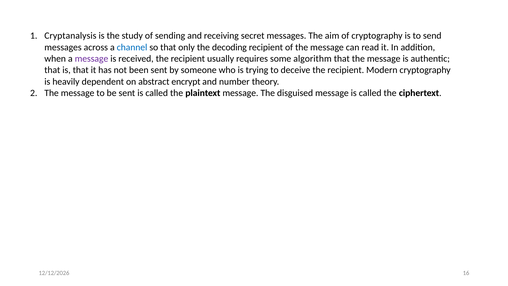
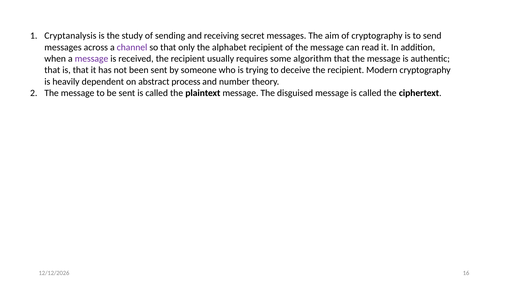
channel colour: blue -> purple (132, 47)
decoding: decoding -> alphabet (229, 47)
encrypt: encrypt -> process (186, 82)
